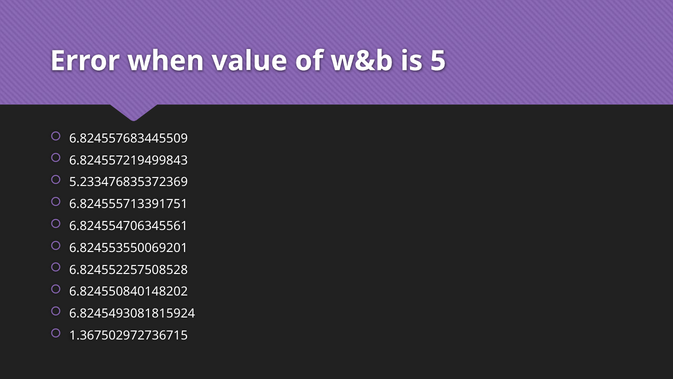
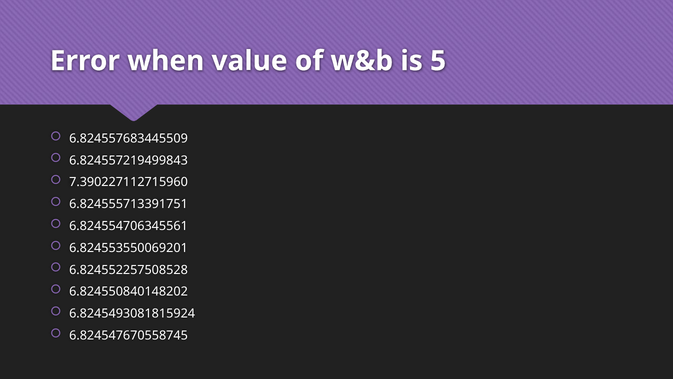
5.233476835372369: 5.233476835372369 -> 7.390227112715960 (129, 182)
1.367502972736715: 1.367502972736715 -> 6.824547670558745 (129, 335)
